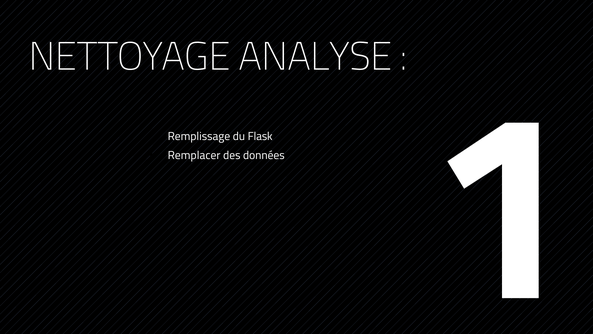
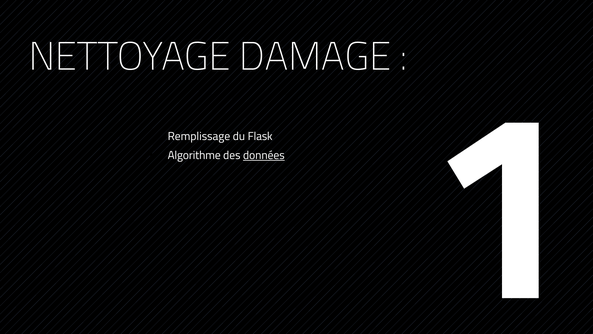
ANALYSE: ANALYSE -> DAMAGE (315, 57)
Remplacer: Remplacer -> Algorithme (194, 155)
données underline: none -> present (264, 155)
